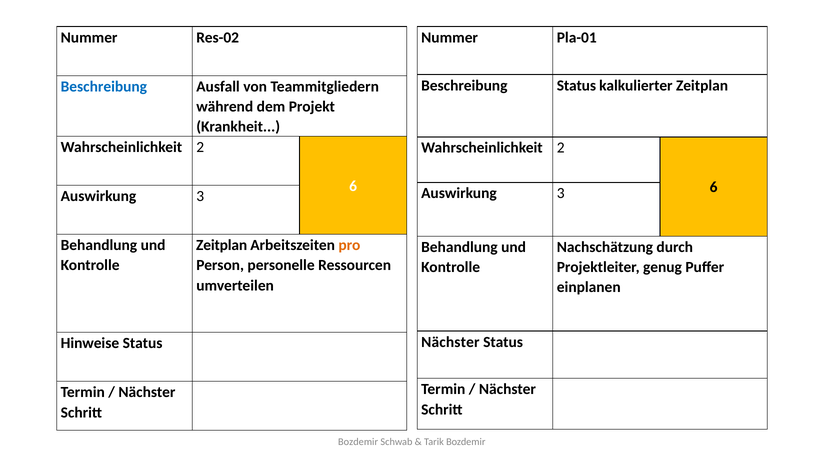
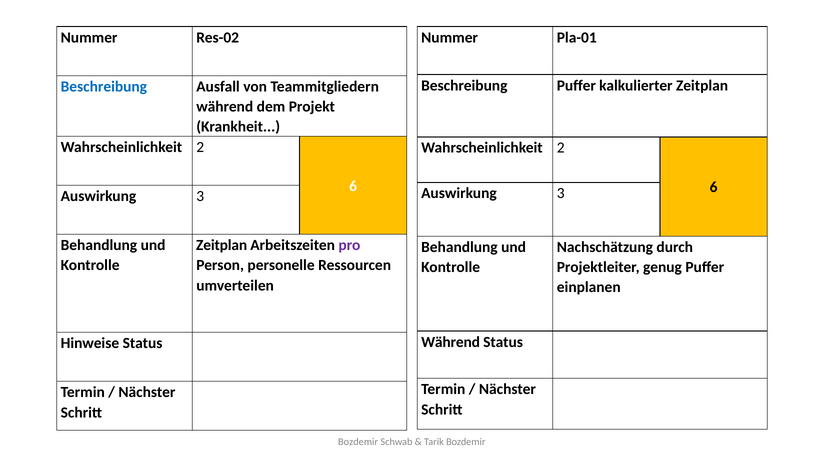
Beschreibung Status: Status -> Puffer (576, 86)
pro colour: orange -> purple (349, 245)
Nächster: Nächster -> Während (451, 342)
